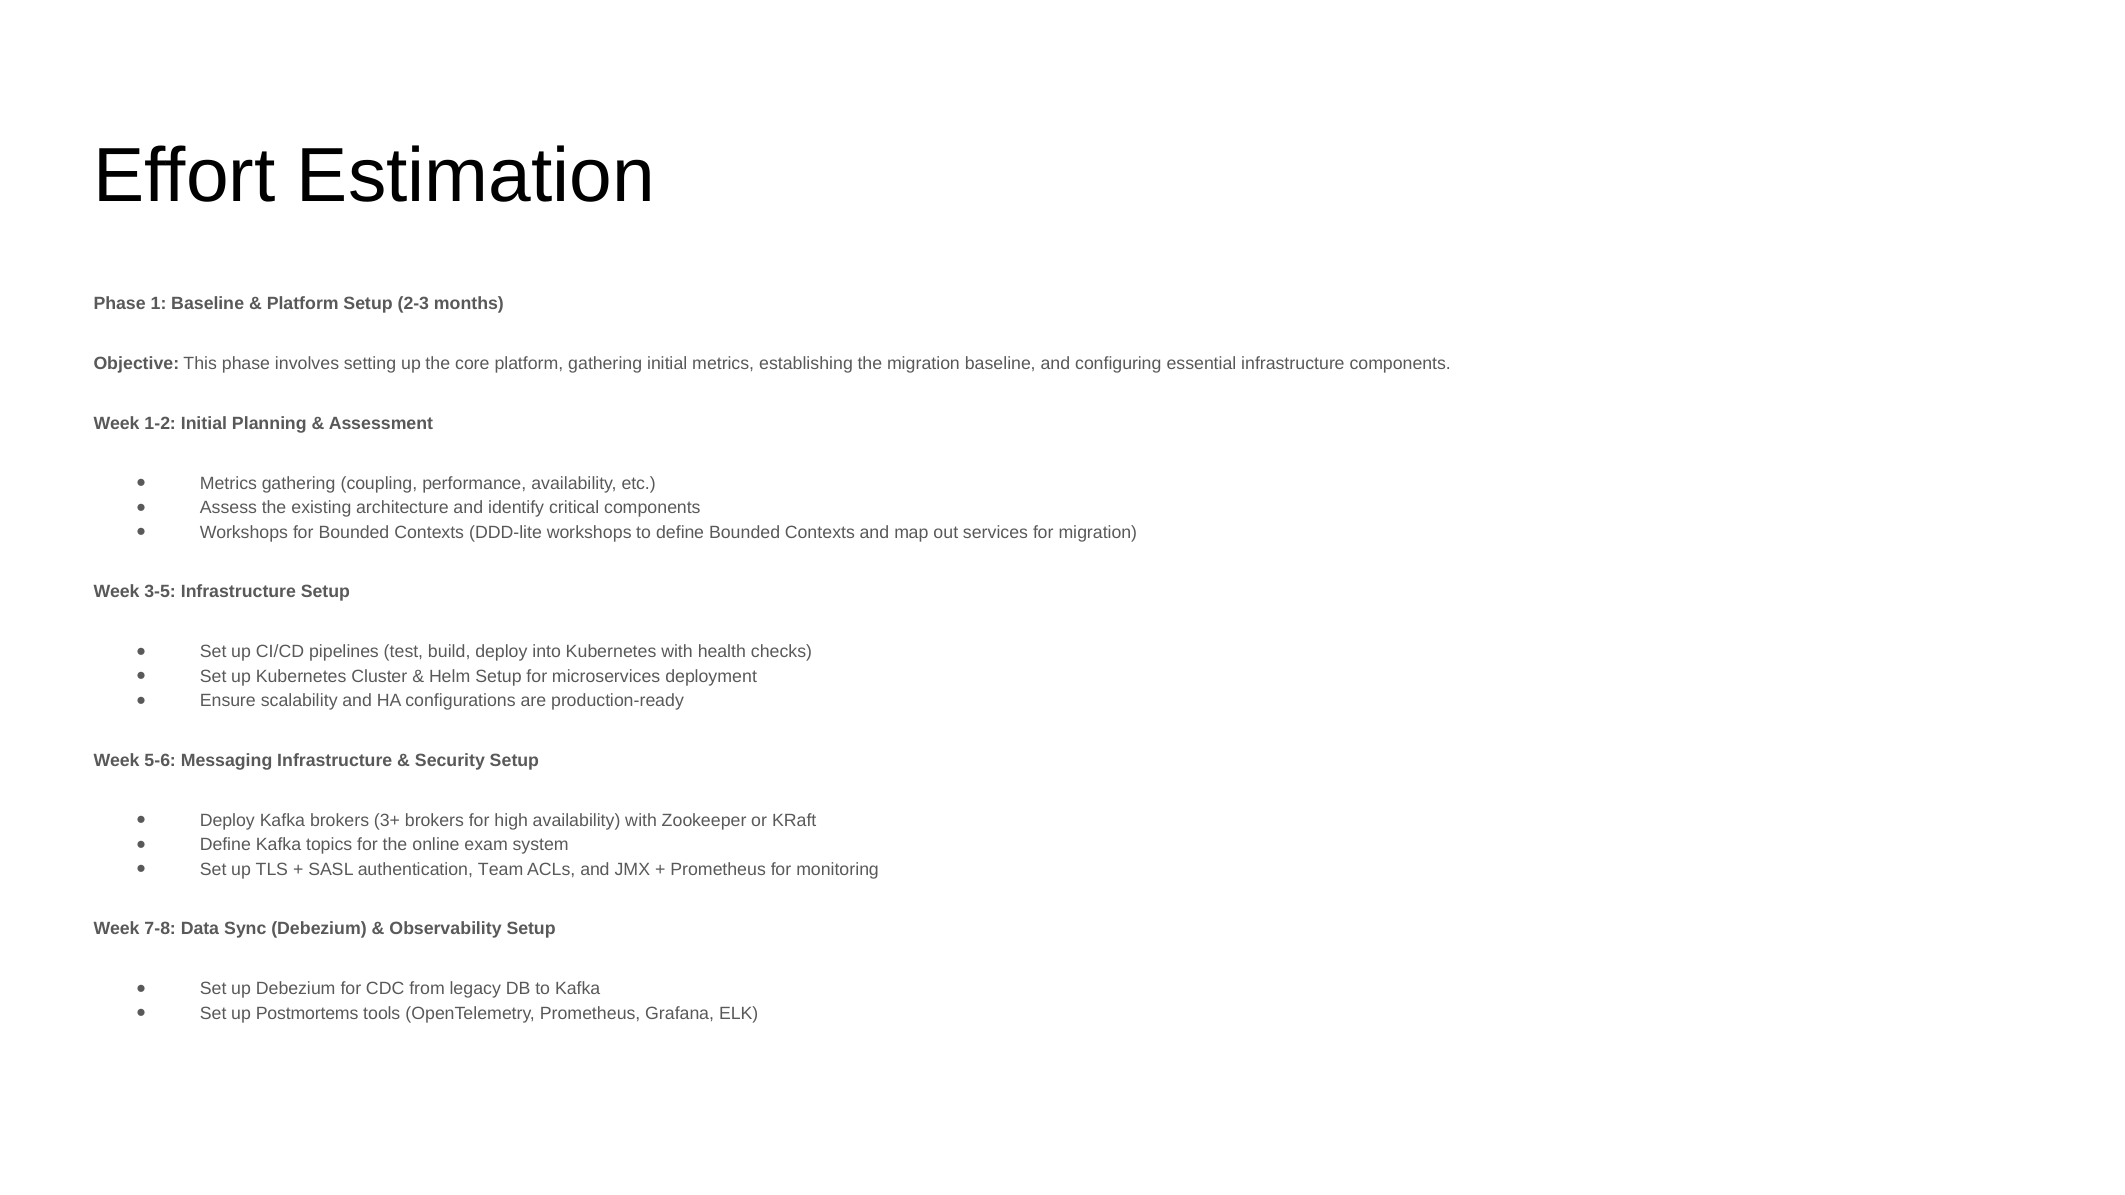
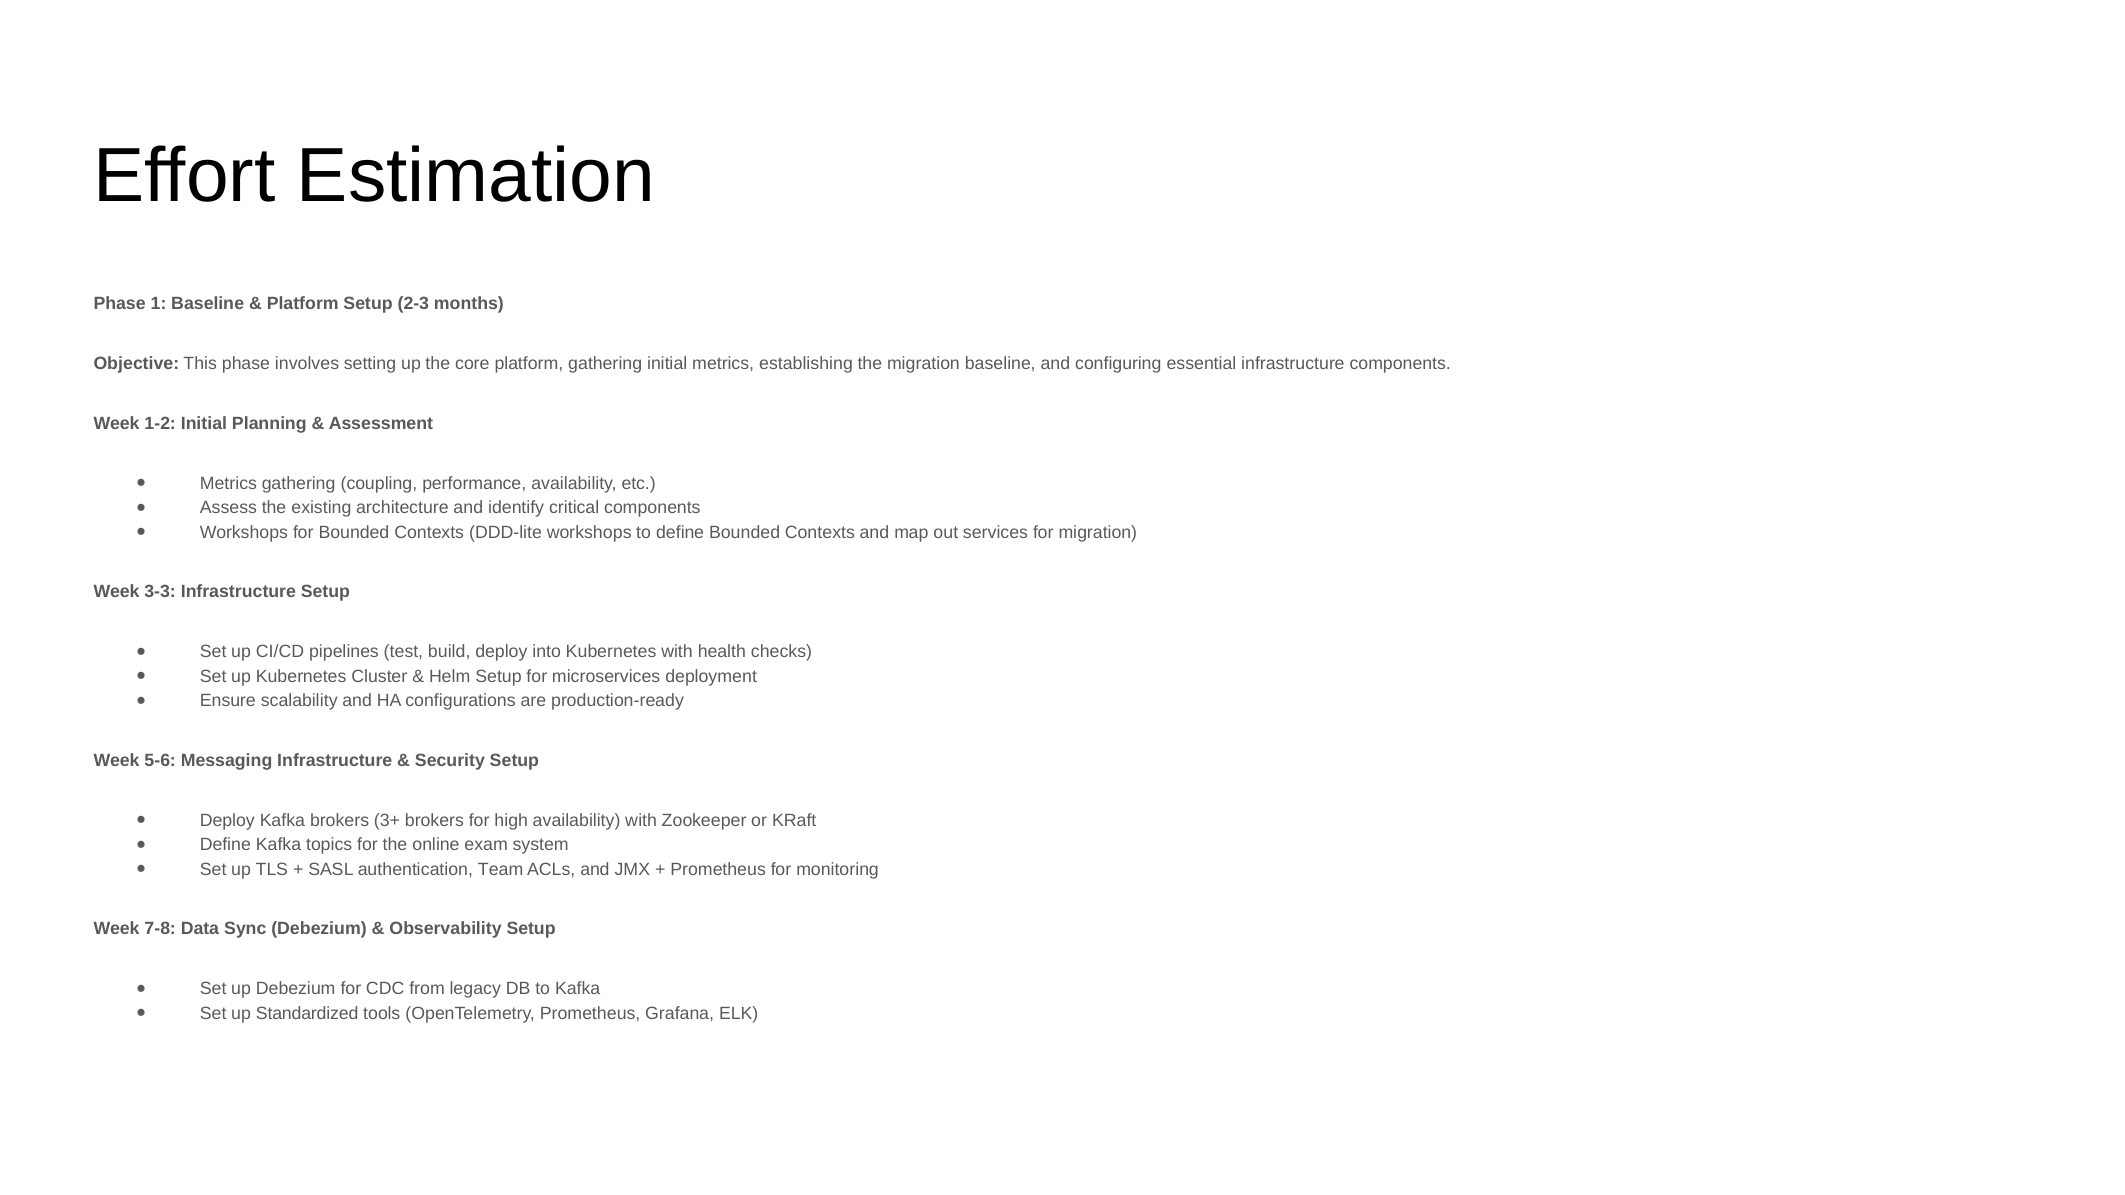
3-5: 3-5 -> 3-3 (160, 592)
Postmortems: Postmortems -> Standardized (307, 1013)
